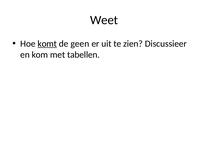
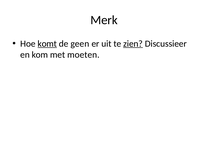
Weet: Weet -> Merk (104, 20)
zien underline: none -> present (133, 44)
tabellen: tabellen -> moeten (83, 55)
